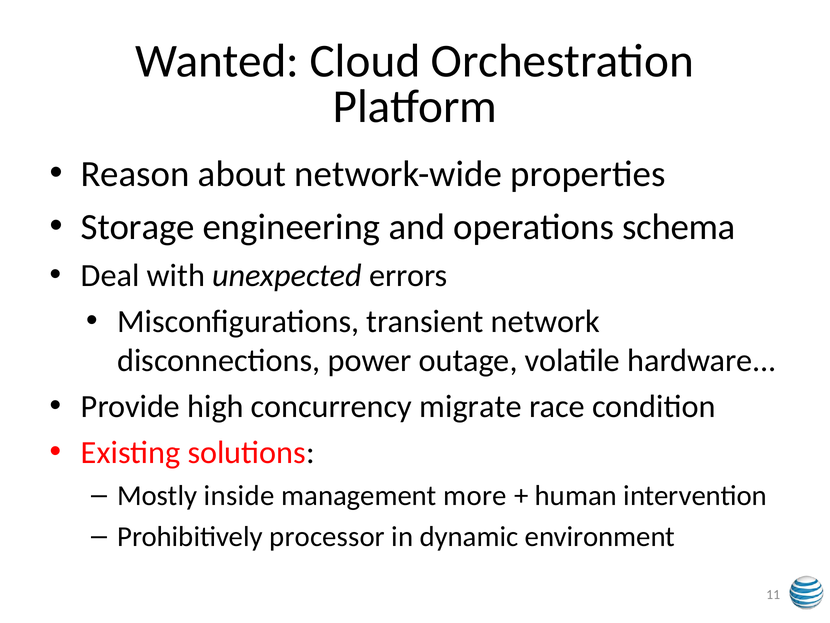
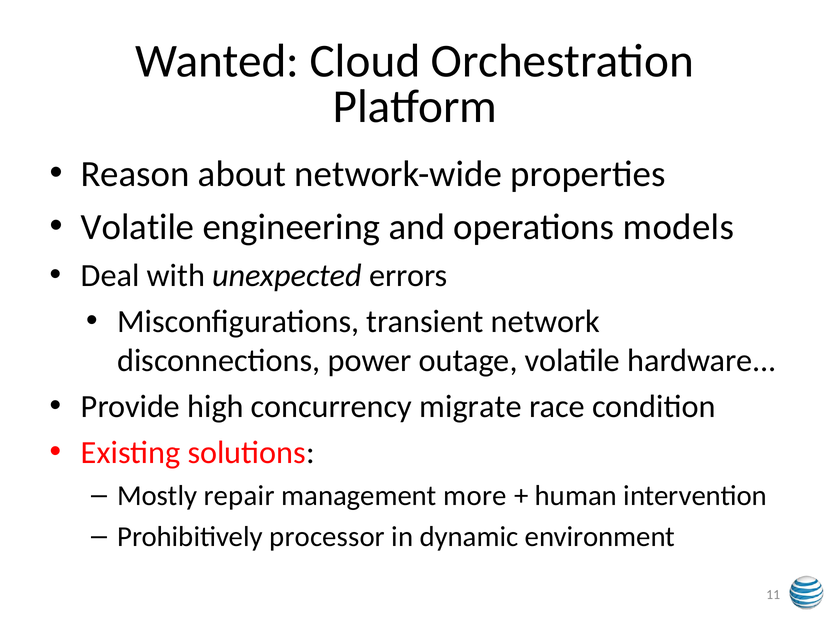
Storage: Storage -> Volatile (138, 227)
schema: schema -> models (679, 227)
inside: inside -> repair (239, 495)
